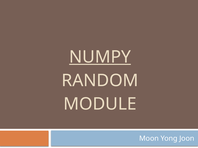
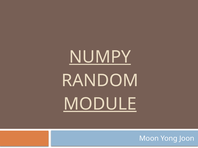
MODULE underline: none -> present (100, 104)
